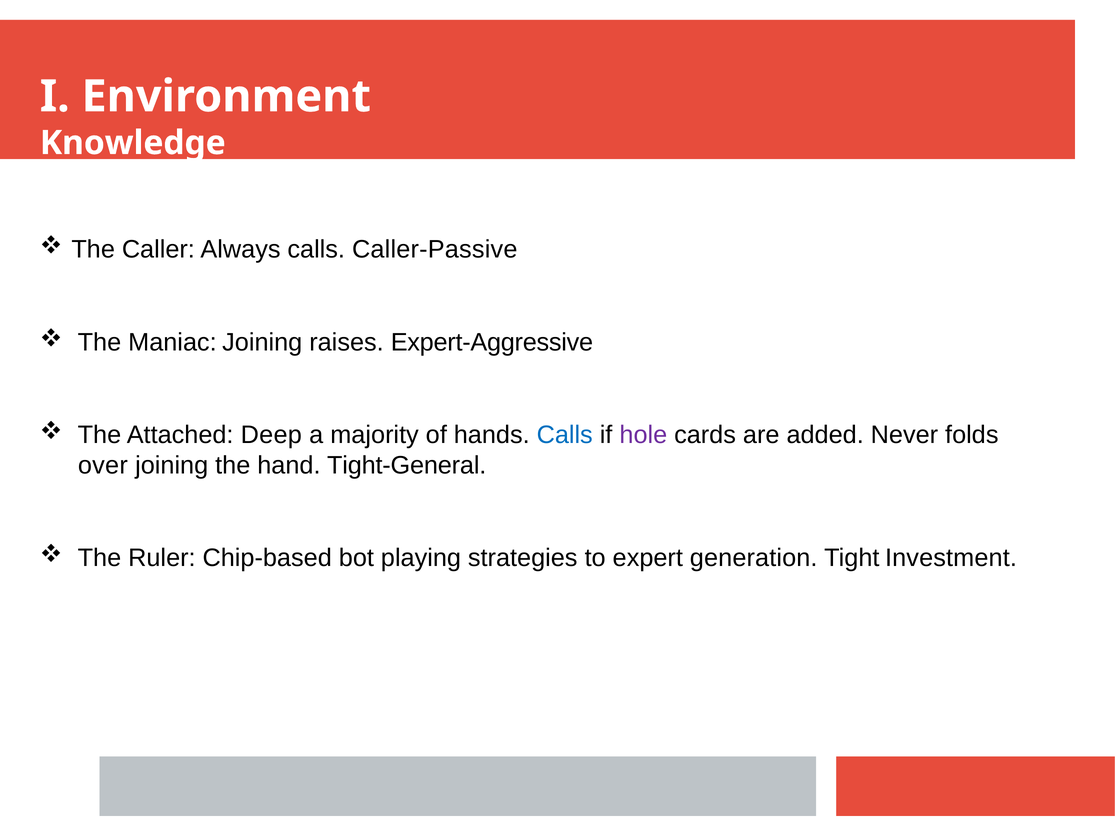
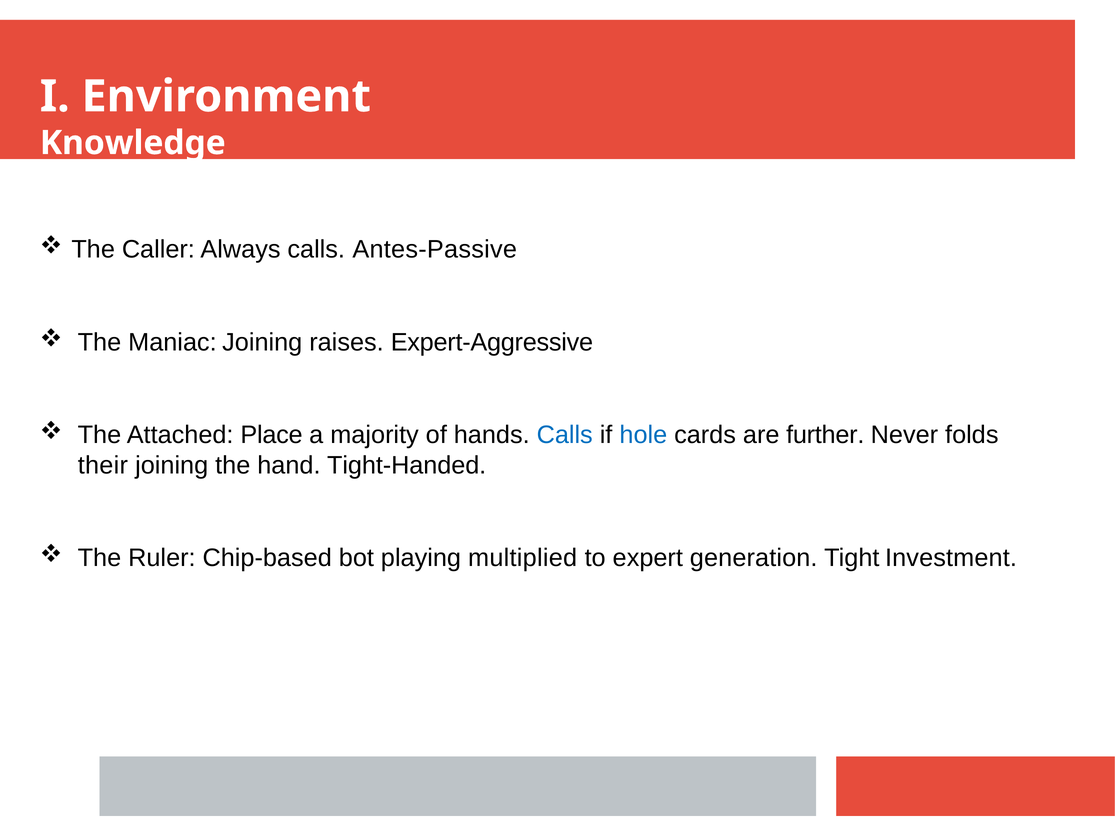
Caller-Passive: Caller-Passive -> Antes-Passive (435, 250)
Deep: Deep -> Place (272, 435)
hole colour: purple -> blue (643, 435)
added: added -> further (825, 435)
over: over -> their (103, 465)
Tight-General: Tight-General -> Tight-Handed (407, 465)
strategies: strategies -> multiplied (523, 558)
